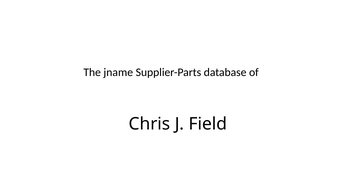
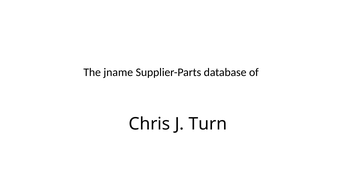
Field: Field -> Turn (208, 124)
